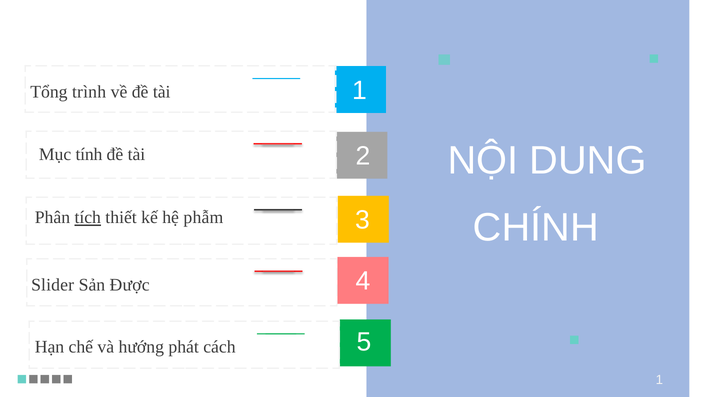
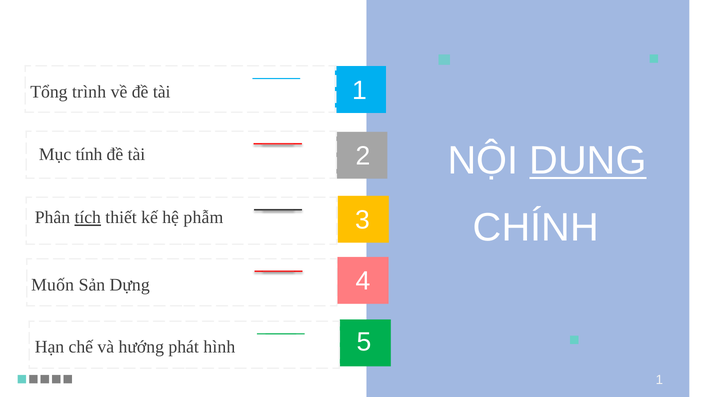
DUNG underline: none -> present (588, 161)
Slider: Slider -> Muốn (53, 285)
Được: Được -> Dựng (130, 285)
cách: cách -> hình (219, 348)
